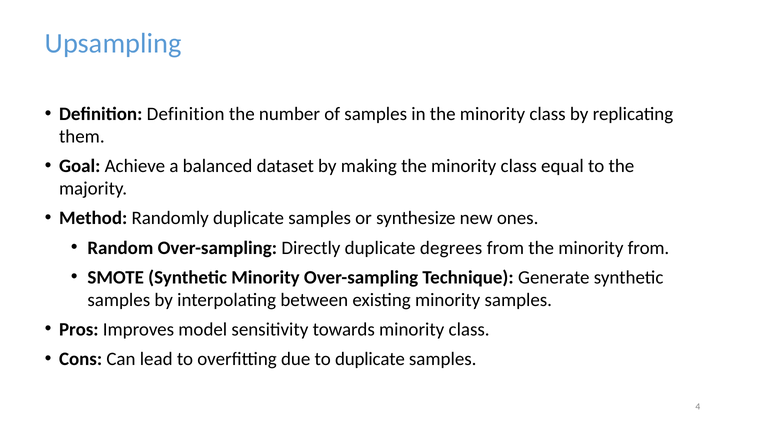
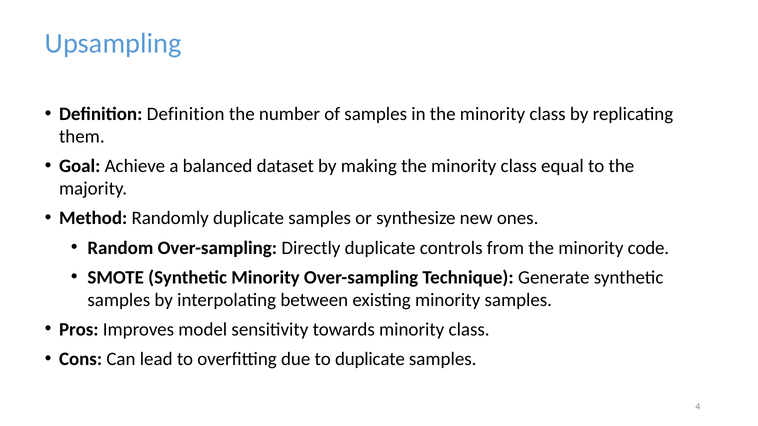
degrees: degrees -> controls (451, 248)
minority from: from -> code (648, 248)
